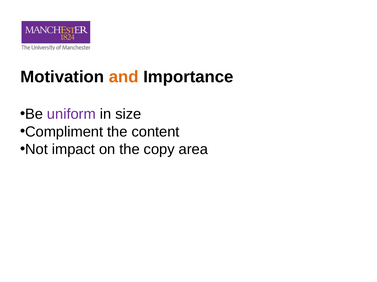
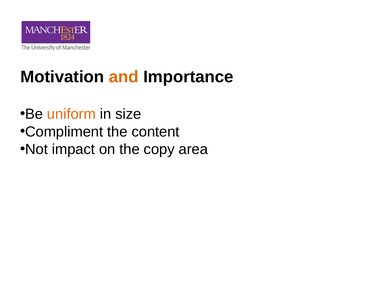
uniform colour: purple -> orange (71, 114)
